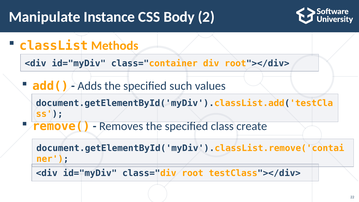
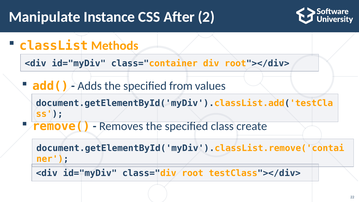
Body: Body -> After (179, 17)
such: such -> from (181, 86)
